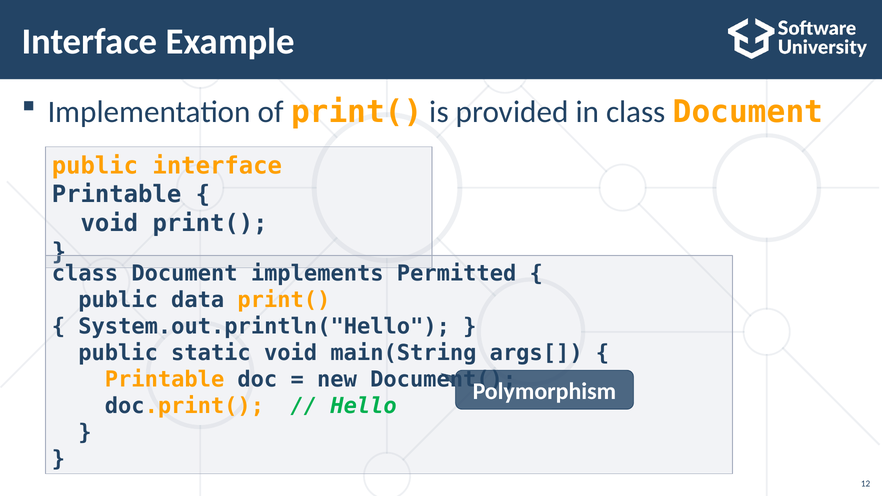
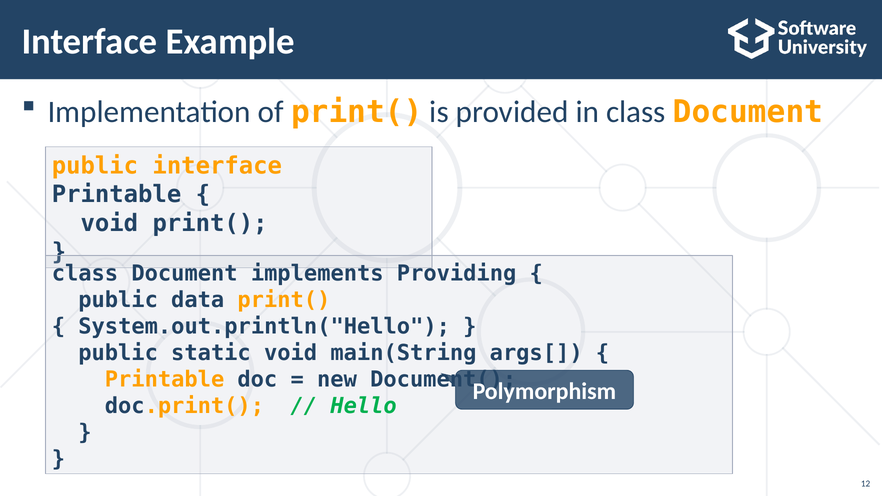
Permitted: Permitted -> Providing (457, 274)
